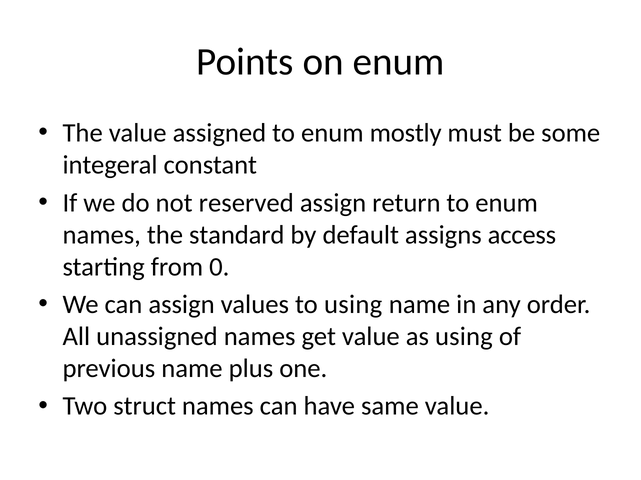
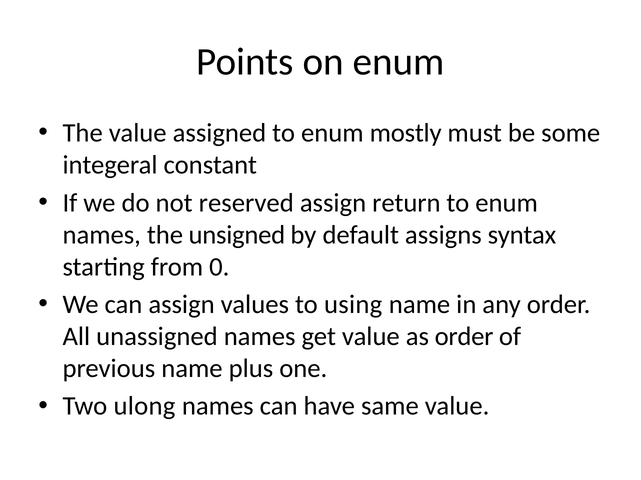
standard: standard -> unsigned (237, 235)
access: access -> syntax (522, 235)
as using: using -> order (464, 337)
struct: struct -> ulong (144, 407)
